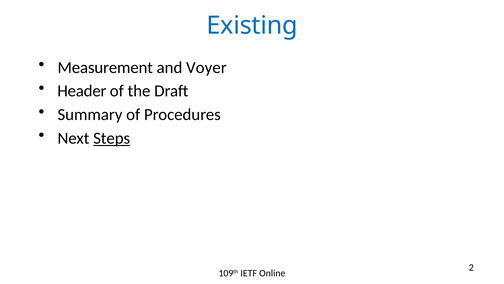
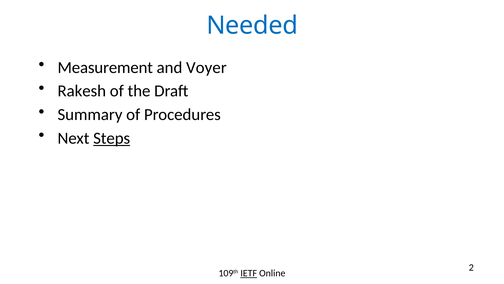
Existing: Existing -> Needed (252, 25)
Header: Header -> Rakesh (82, 91)
IETF underline: none -> present (249, 273)
